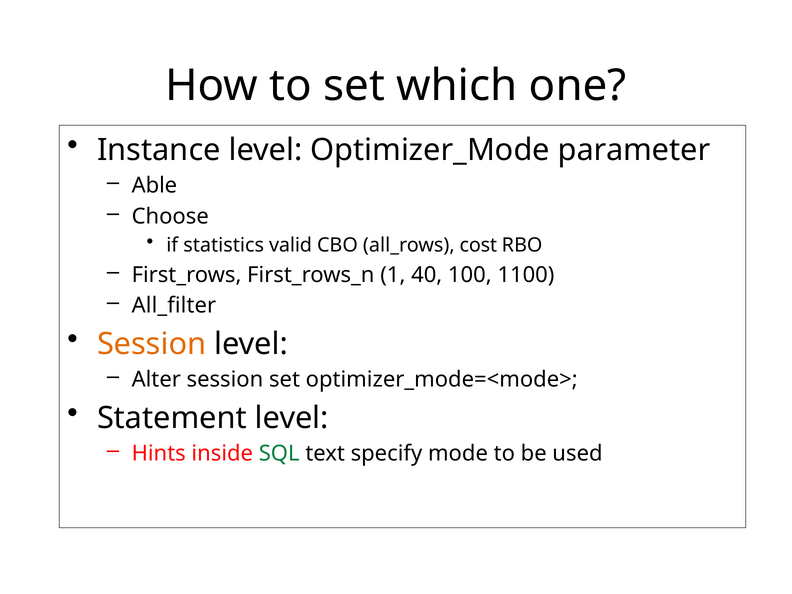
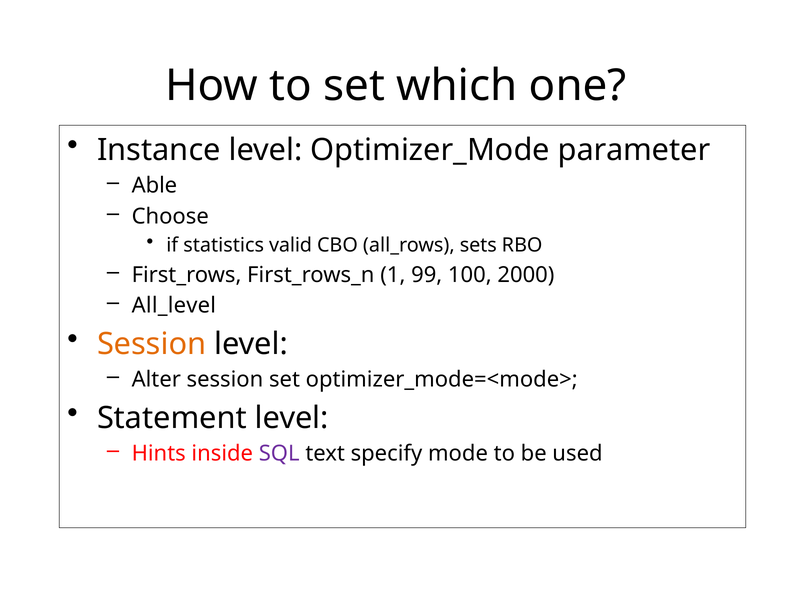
cost: cost -> sets (478, 245)
40: 40 -> 99 (427, 275)
1100: 1100 -> 2000 (526, 275)
All_filter: All_filter -> All_level (174, 306)
SQL colour: green -> purple (279, 454)
